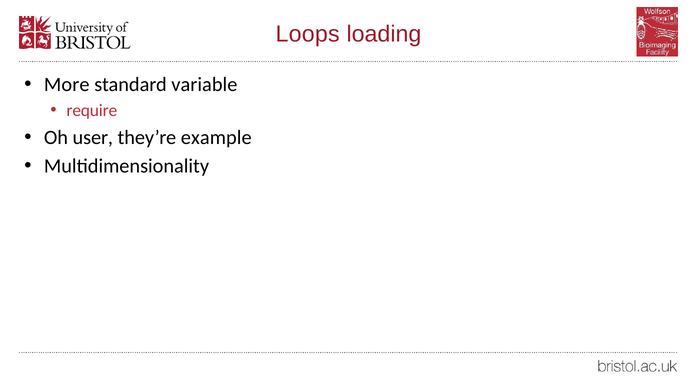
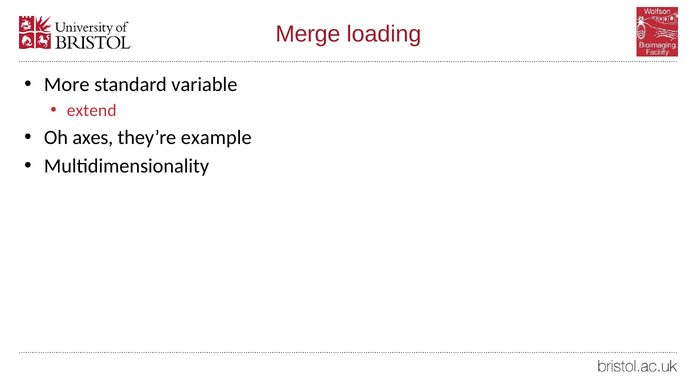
Loops: Loops -> Merge (308, 34)
require: require -> extend (92, 111)
user: user -> axes (93, 137)
